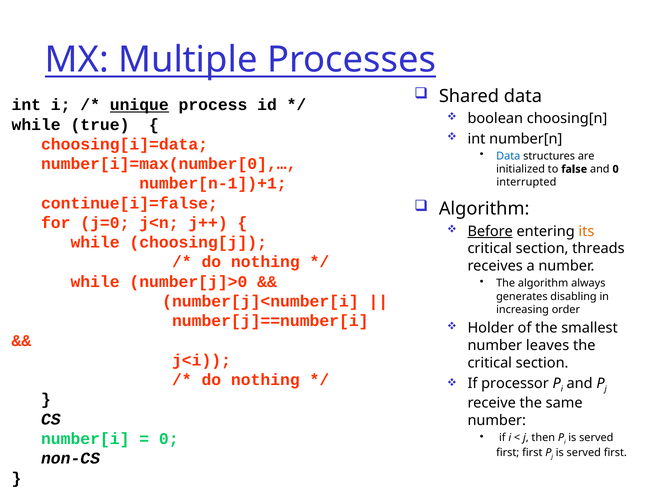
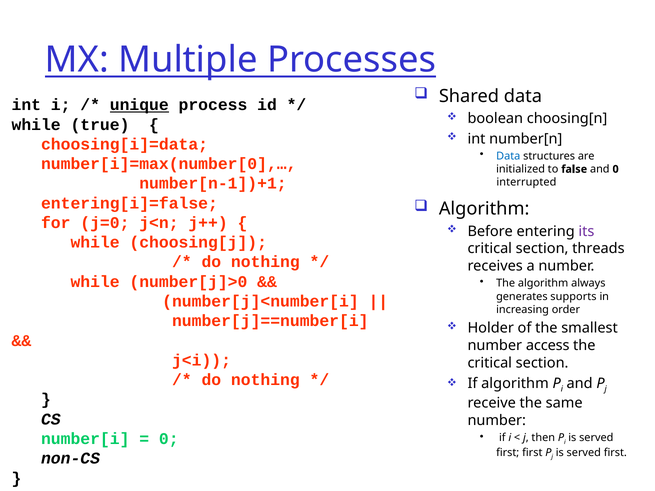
continue[i]=false: continue[i]=false -> entering[i]=false (129, 203)
Before underline: present -> none (490, 231)
its colour: orange -> purple (586, 231)
disabling: disabling -> supports (573, 297)
leaves: leaves -> access (548, 346)
If processor: processor -> algorithm (515, 383)
